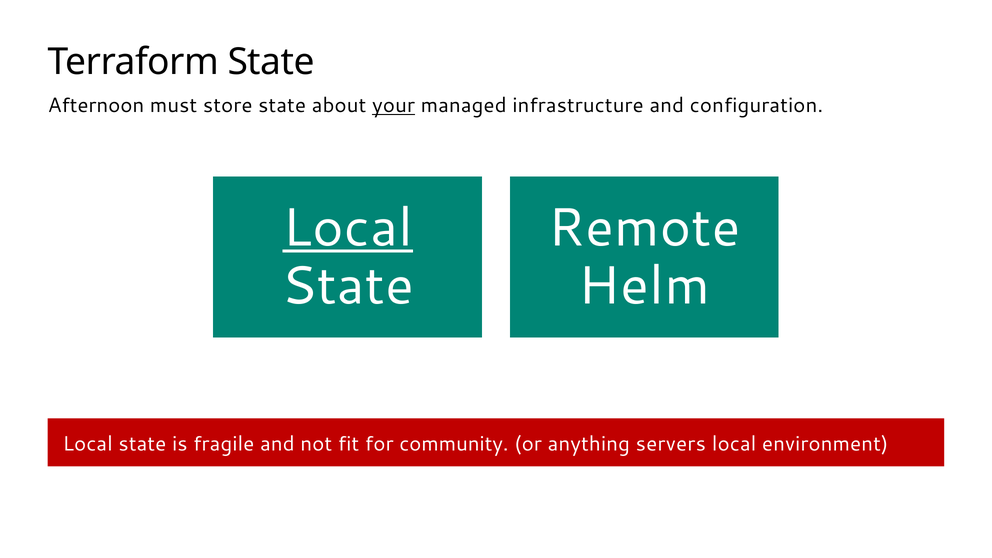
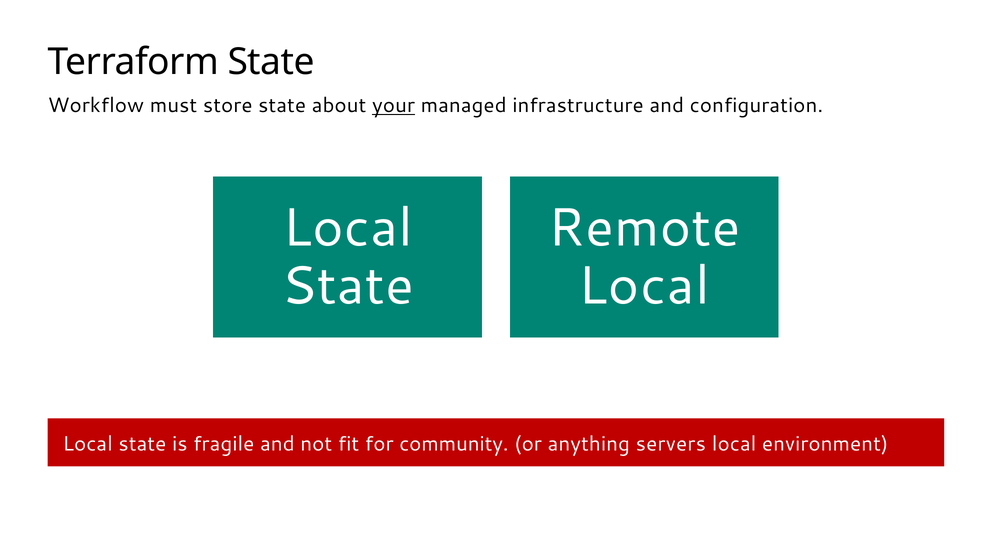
Afternoon: Afternoon -> Workflow (96, 106)
Local underline: present -> none (348, 228)
Helm: Helm -> Local (644, 286)
